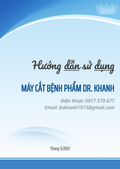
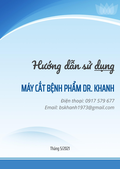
dẫn underline: present -> none (72, 66)
